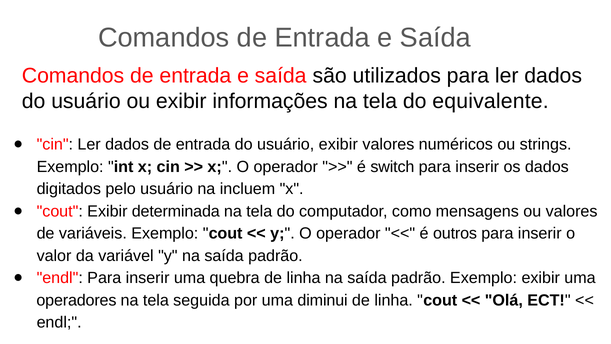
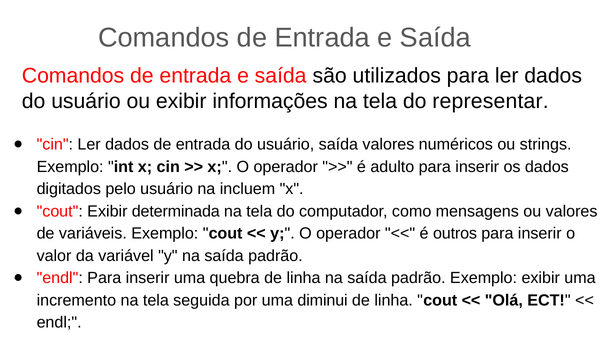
equivalente: equivalente -> representar (491, 101)
usuário exibir: exibir -> saída (338, 144)
switch: switch -> adulto (392, 167)
operadores: operadores -> incremento (76, 300)
